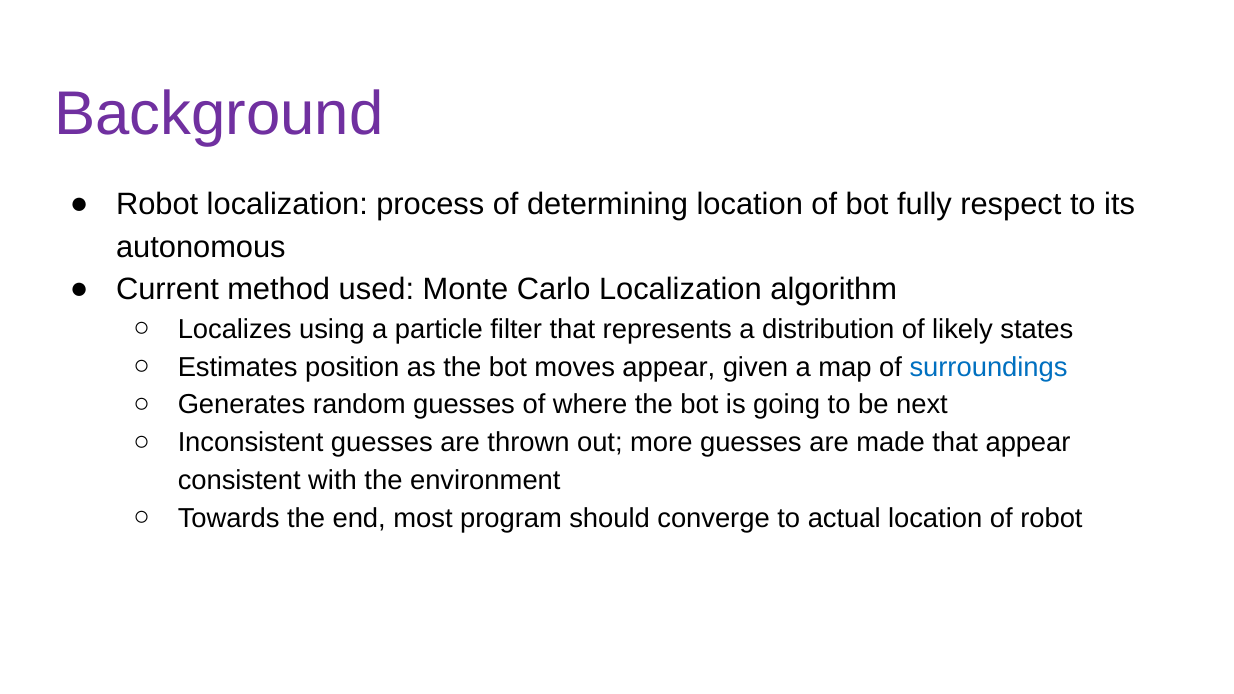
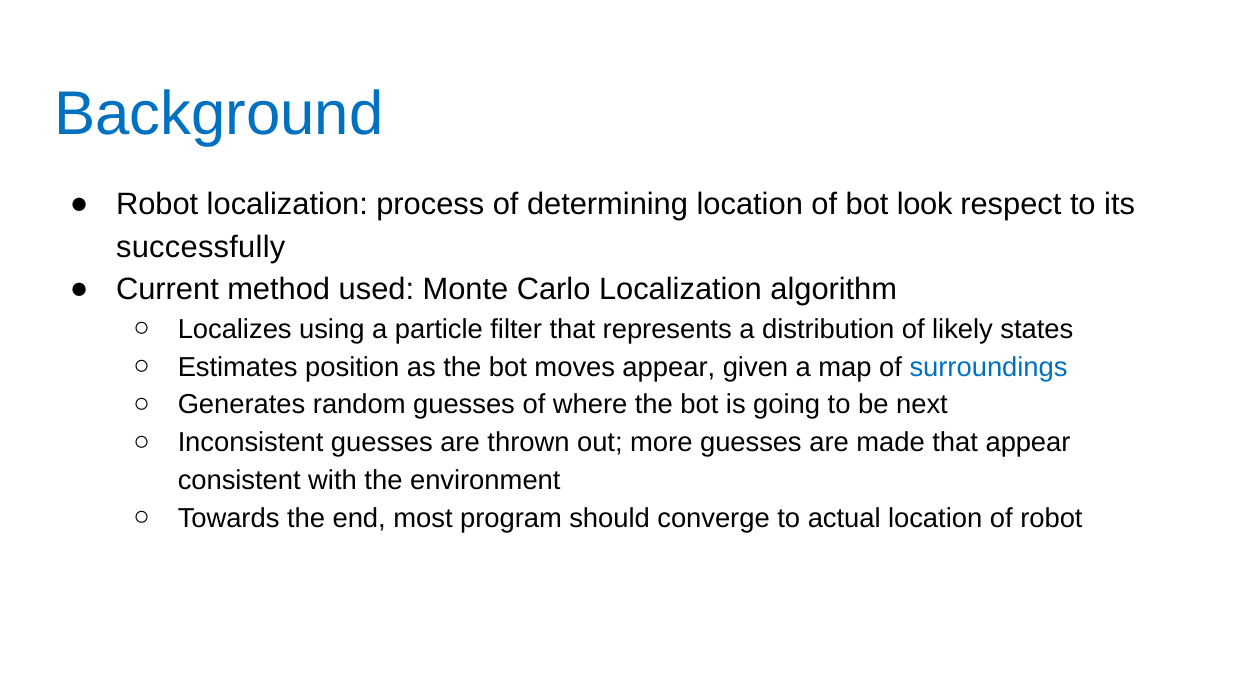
Background colour: purple -> blue (219, 114)
fully: fully -> look (925, 205)
autonomous: autonomous -> successfully (201, 247)
